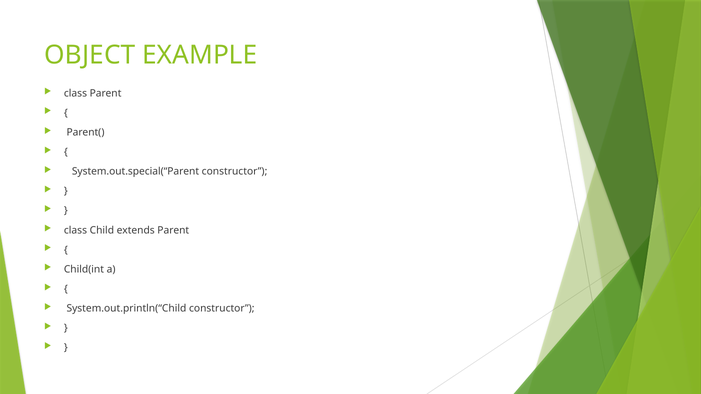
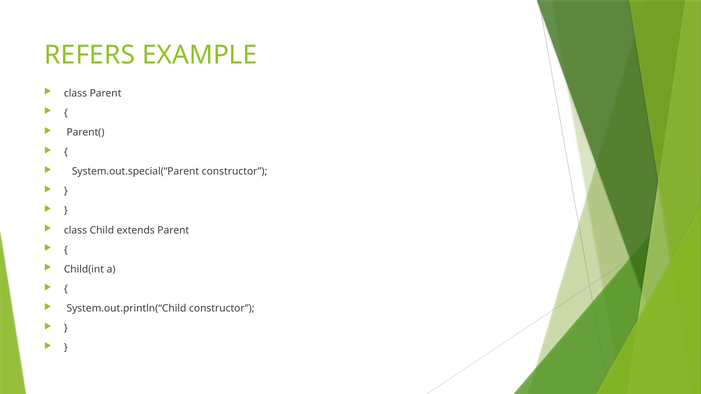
OBJECT: OBJECT -> REFERS (90, 55)
